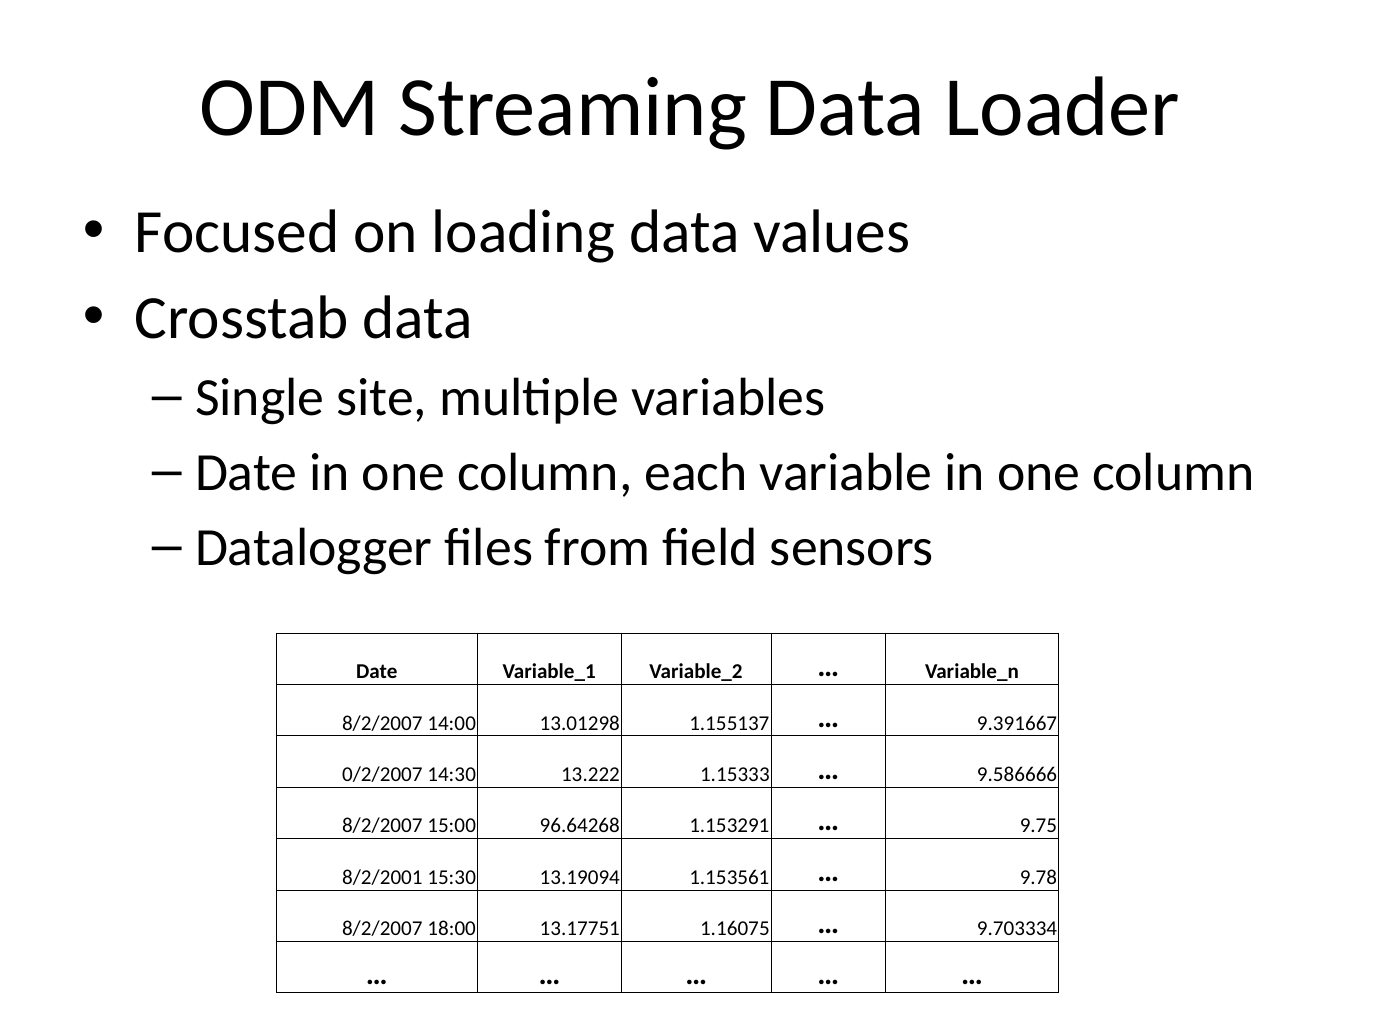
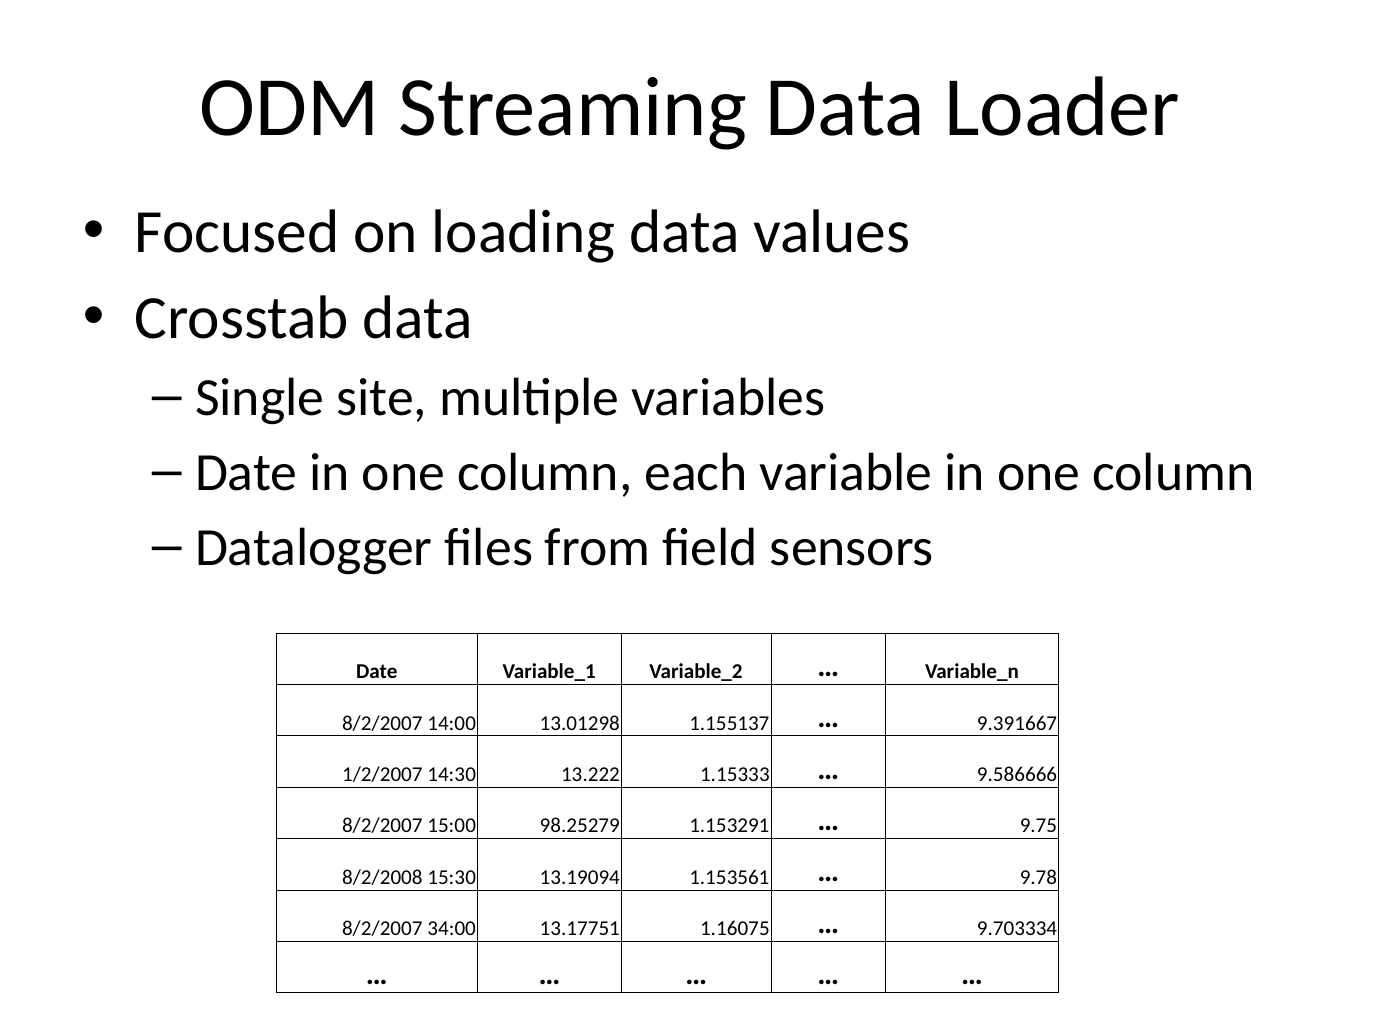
0/2/2007: 0/2/2007 -> 1/2/2007 (382, 774)
96.64268: 96.64268 -> 98.25279 (580, 826)
8/2/2001: 8/2/2001 -> 8/2/2008 (382, 877)
18:00: 18:00 -> 34:00 (452, 929)
